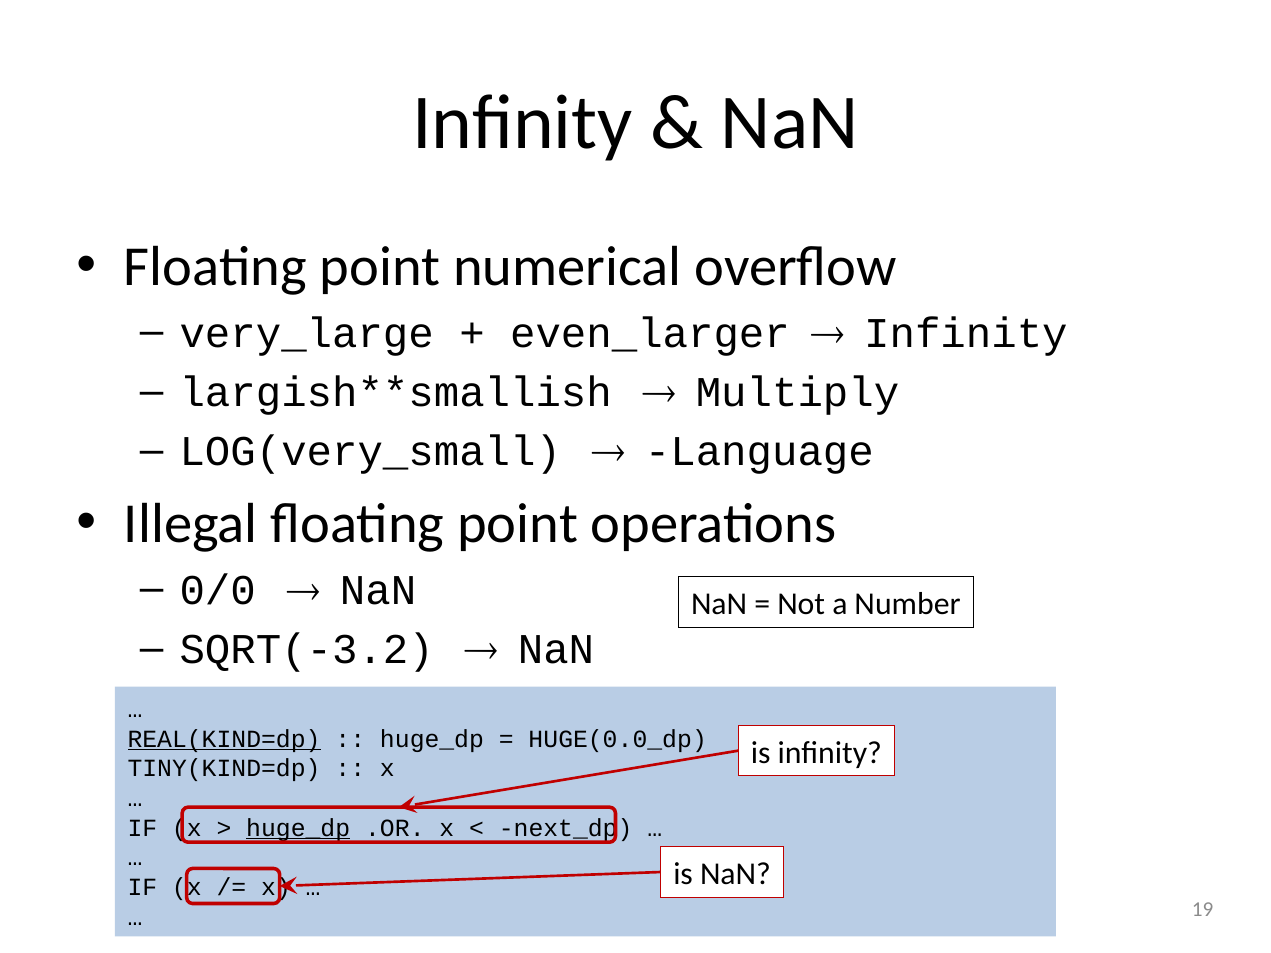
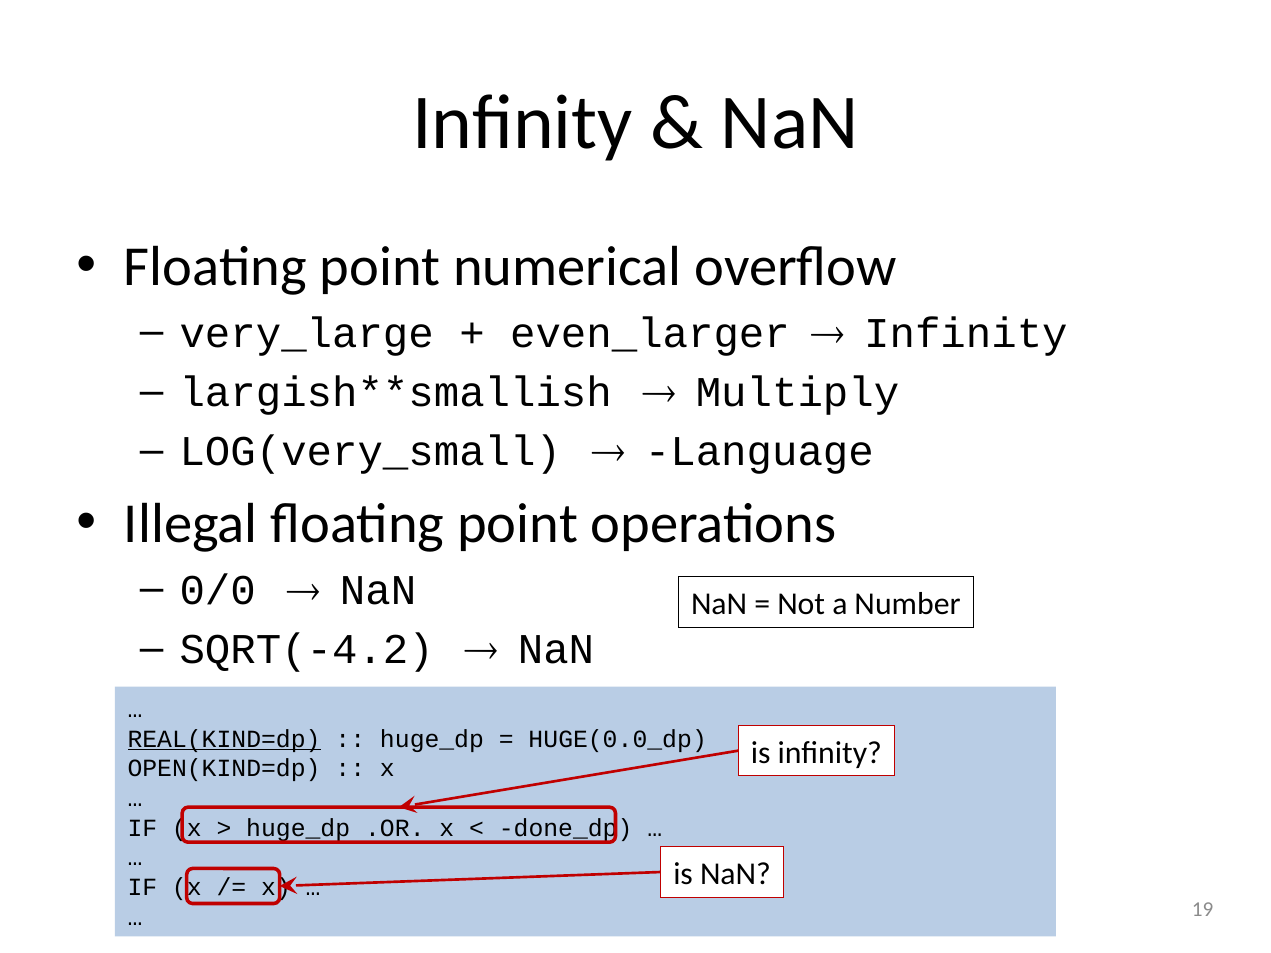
SQRT(-3.2: SQRT(-3.2 -> SQRT(-4.2 (307, 650)
TINY(KIND=dp: TINY(KIND=dp -> OPEN(KIND=dp (224, 769)
huge_dp underline: present -> none (298, 828)
next_dp: next_dp -> done_dp (566, 828)
